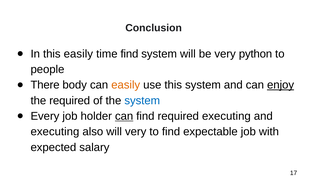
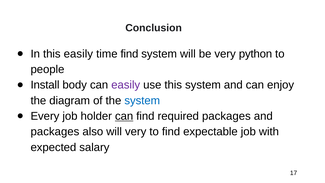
There: There -> Install (45, 85)
easily colour: orange -> purple (126, 85)
enjoy underline: present -> none (281, 85)
the required: required -> diagram (70, 100)
required executing: executing -> packages (226, 116)
executing: executing -> packages (55, 132)
